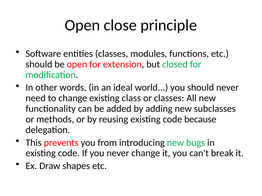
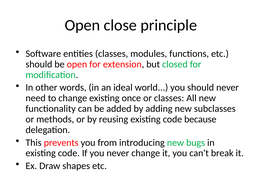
class: class -> once (131, 98)
